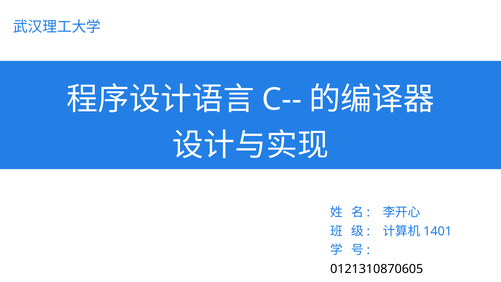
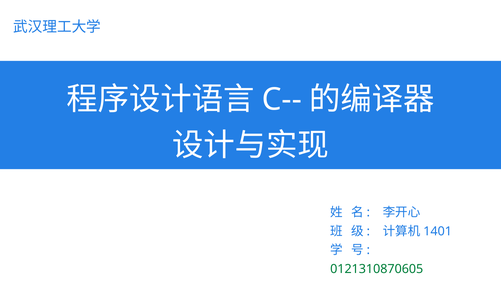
0121310870605 colour: black -> green (377, 269)
